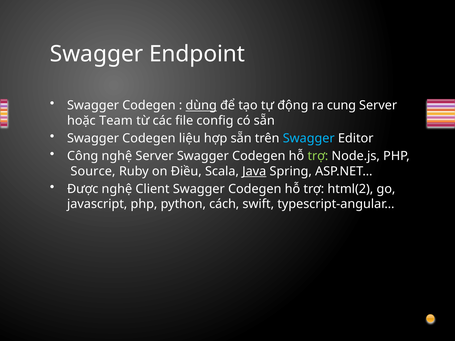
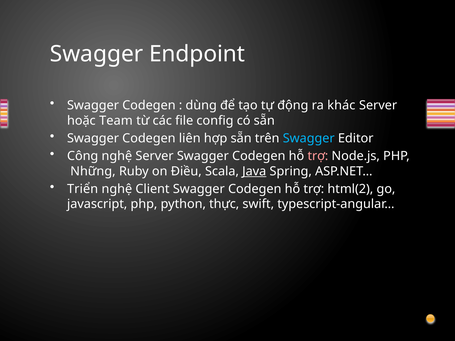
dùng underline: present -> none (201, 106)
cung: cung -> khác (341, 106)
liệu: liệu -> liên (190, 138)
trợ colour: light green -> pink (318, 156)
Source: Source -> Những (93, 171)
Được: Được -> Triển (83, 189)
cách: cách -> thực (224, 204)
